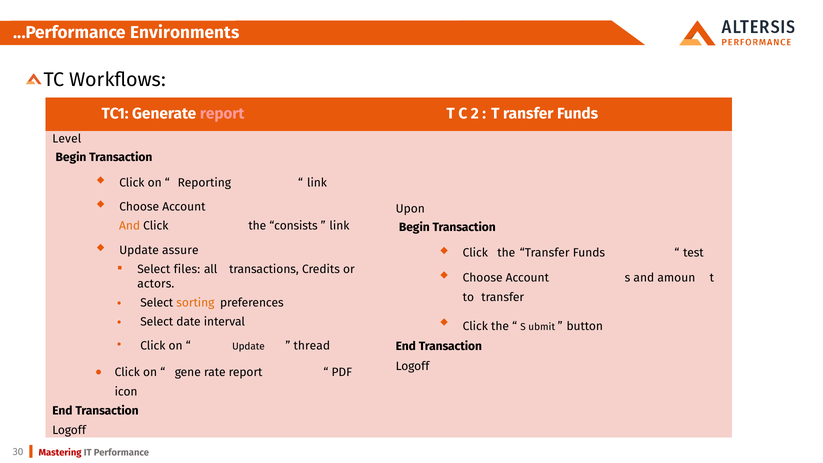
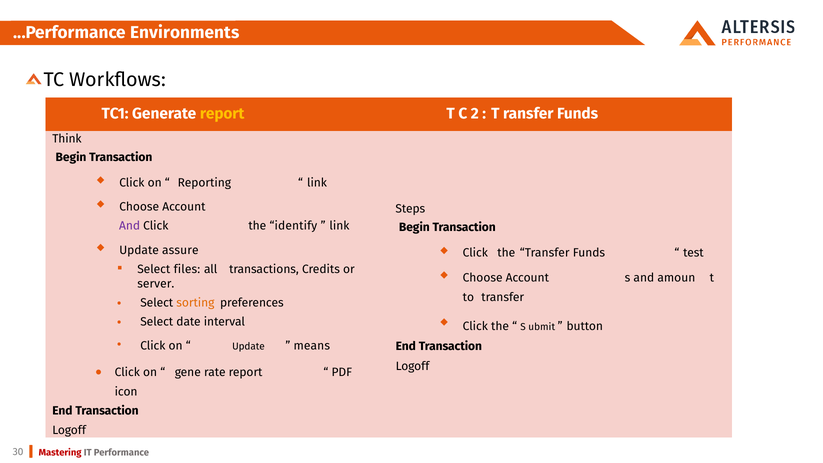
report colour: pink -> yellow (222, 114)
Level: Level -> Think (67, 139)
Upon: Upon -> Steps (410, 209)
And colour: orange -> purple (130, 226)
consists: consists -> identify (293, 226)
actors: actors -> server (156, 284)
thread: thread -> means (312, 346)
